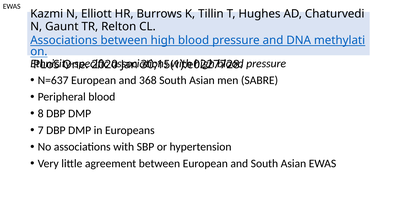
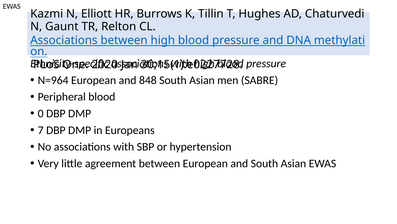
N=637: N=637 -> N=964 (53, 80)
368: 368 -> 848 (148, 80)
8: 8 -> 0 (41, 113)
